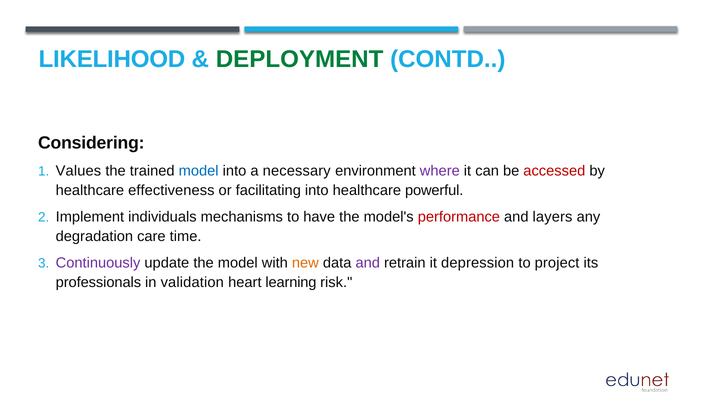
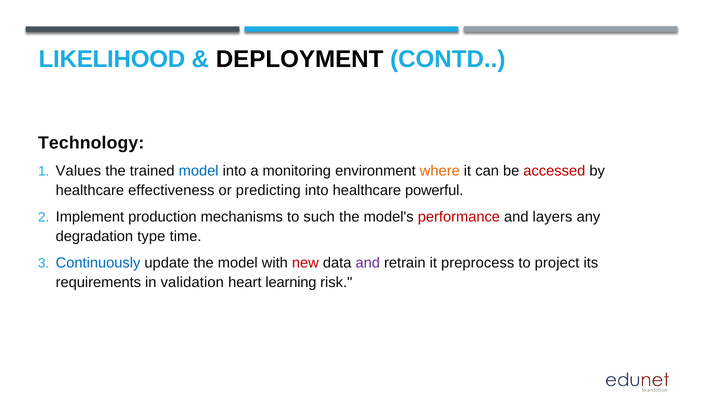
DEPLOYMENT colour: green -> black (300, 59)
Considering: Considering -> Technology (91, 142)
necessary: necessary -> monitoring (297, 171)
where colour: purple -> orange (440, 171)
facilitating: facilitating -> predicting (268, 190)
individuals: individuals -> production (162, 217)
have: have -> such (319, 217)
care: care -> type (151, 236)
Continuously colour: purple -> blue (98, 263)
new colour: orange -> red (305, 263)
depression: depression -> preprocess (478, 263)
professionals: professionals -> requirements (98, 282)
